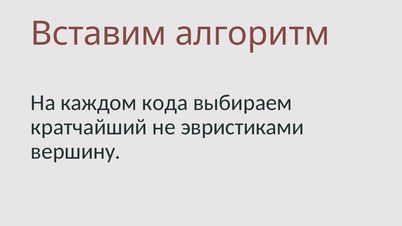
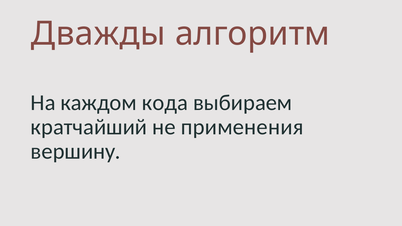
Вставим: Вставим -> Дважды (98, 34)
эвристиками: эвристиками -> применения (242, 127)
